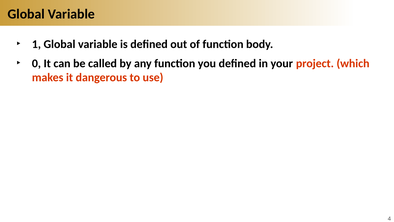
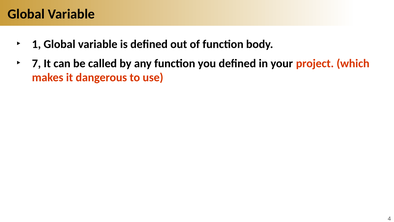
0: 0 -> 7 (36, 63)
